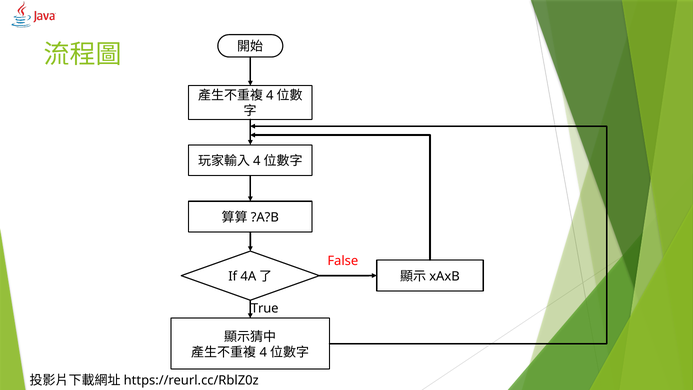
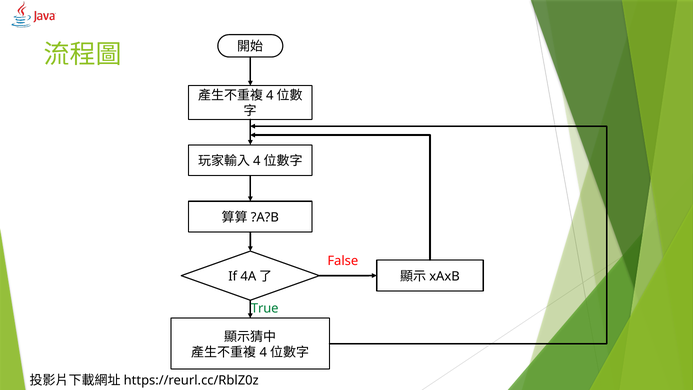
True colour: black -> green (265, 308)
